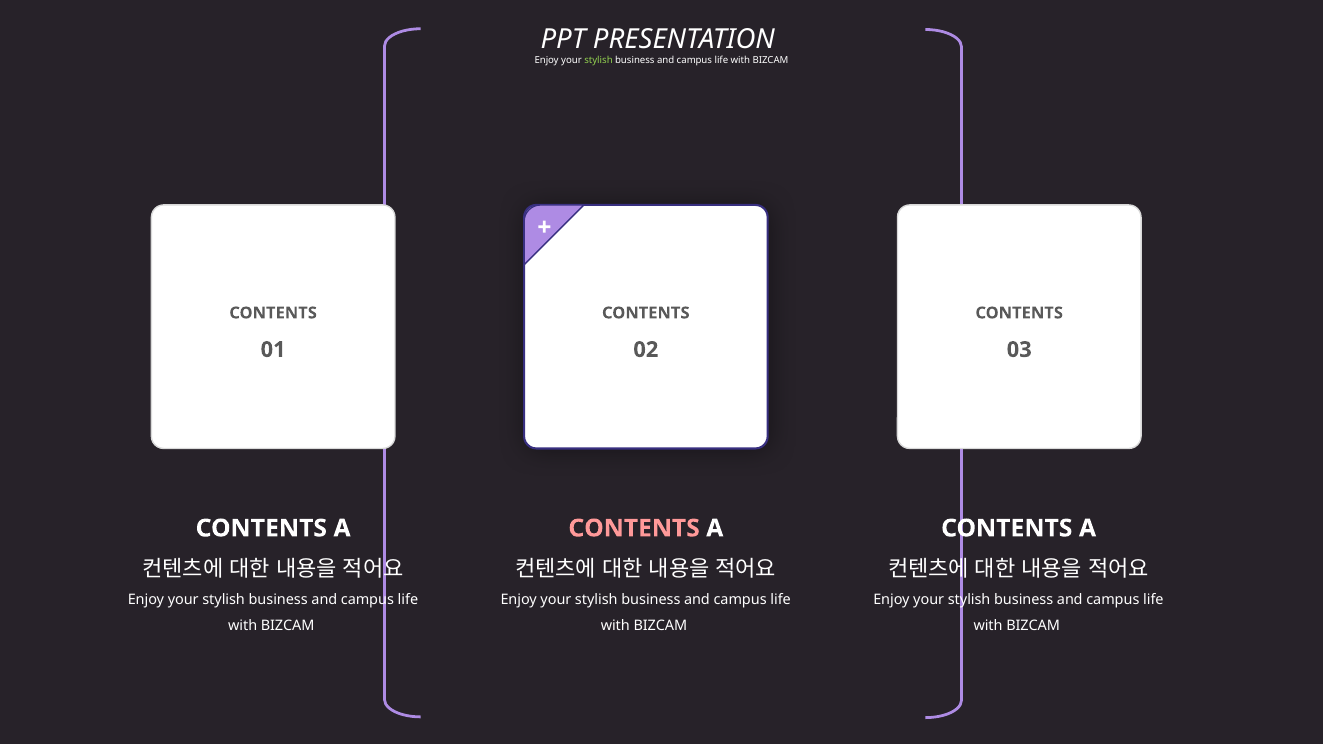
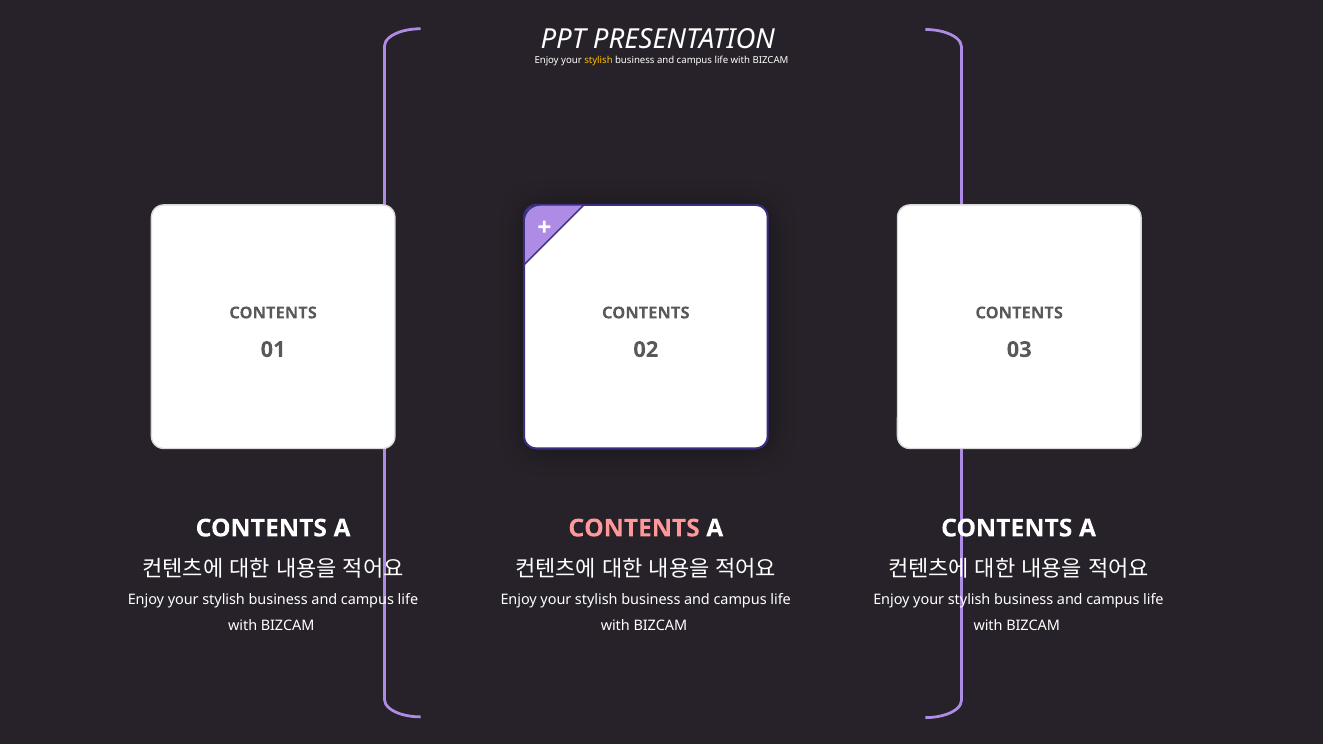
stylish colour: light green -> yellow (599, 60)
